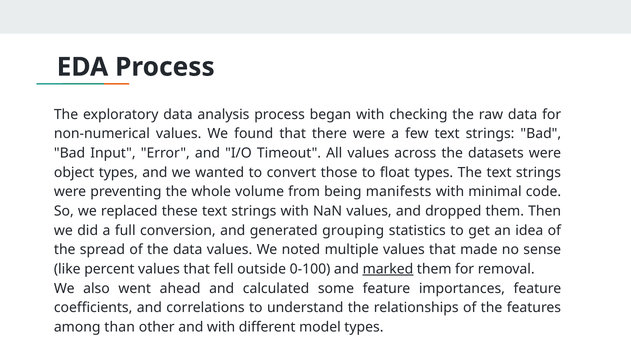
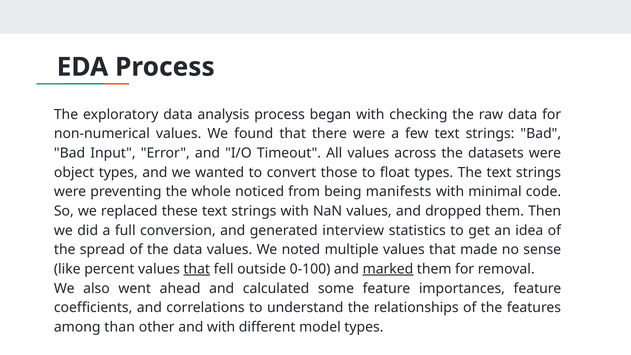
volume: volume -> noticed (260, 192)
grouping: grouping -> interview (353, 230)
that underline: none -> present (197, 269)
